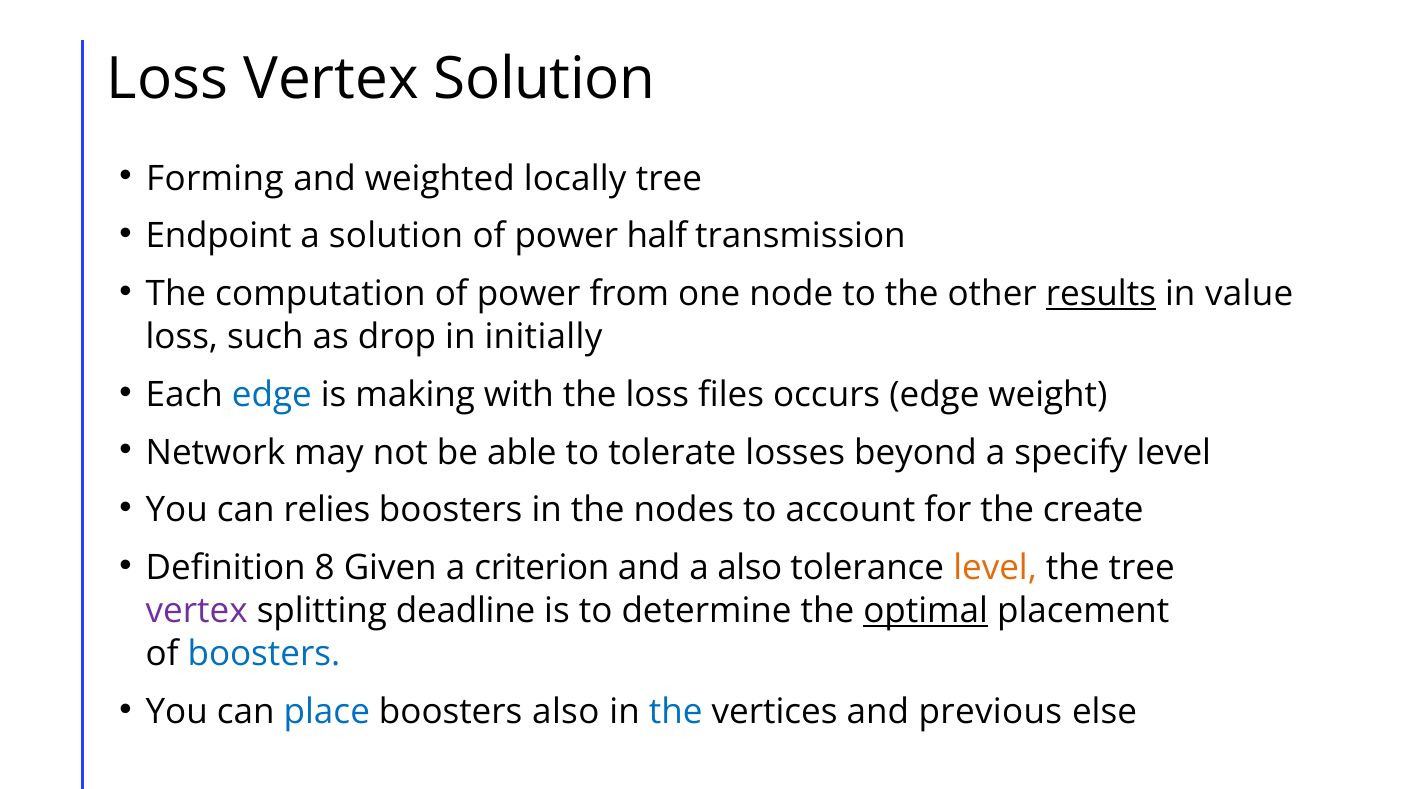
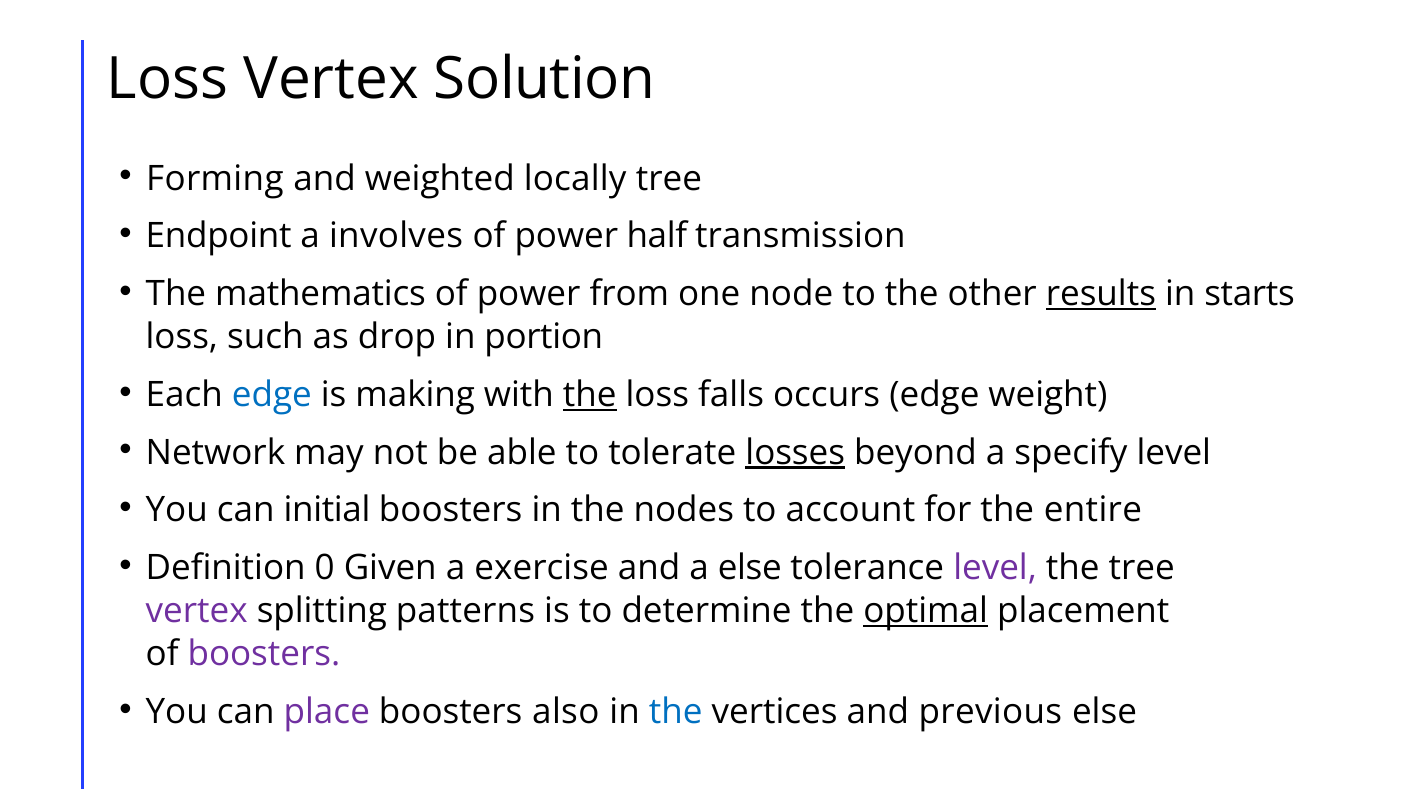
a solution: solution -> involves (396, 236)
computation: computation -> mathematics (321, 294)
value: value -> starts (1250, 294)
initially: initially -> portion (544, 337)
the underline: none -> present (590, 395)
files: files -> falls (731, 395)
losses underline: none -> present (795, 452)
relies: relies -> initial (327, 510)
create: create -> entire (1093, 510)
8: 8 -> 0 (325, 568)
criterion: criterion -> exercise (542, 568)
a also: also -> else (750, 568)
level colour: orange -> purple (995, 568)
deadline: deadline -> patterns (465, 611)
boosters colour: blue -> purple (264, 654)
place colour: blue -> purple (327, 711)
